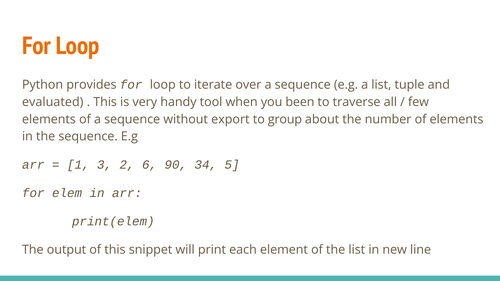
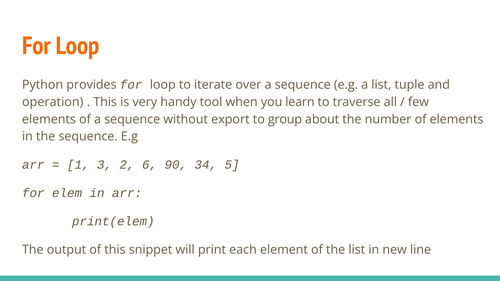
evaluated: evaluated -> operation (53, 102)
been: been -> learn (300, 102)
